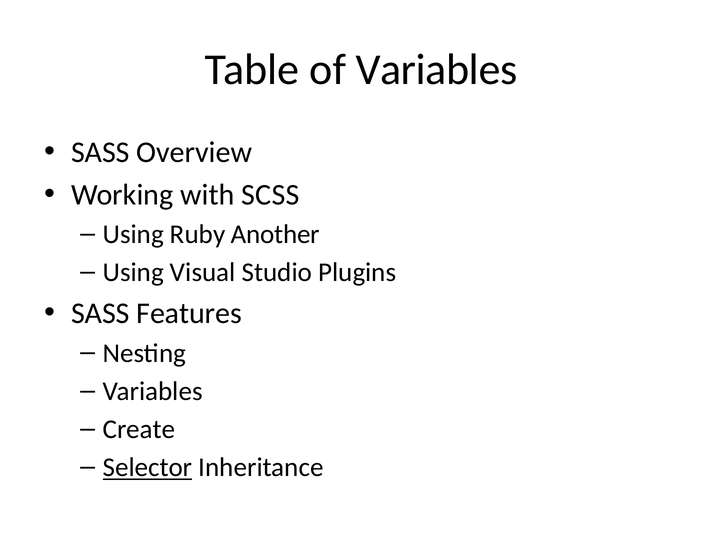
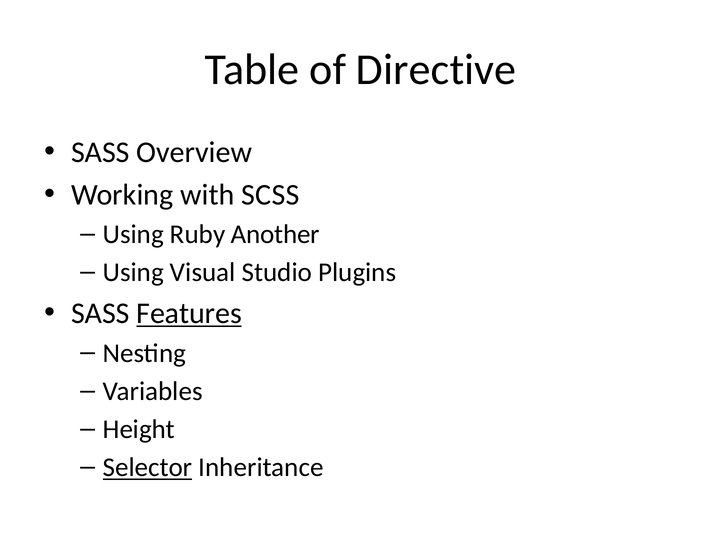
of Variables: Variables -> Directive (436, 70)
Features underline: none -> present (189, 314)
Create: Create -> Height (139, 430)
